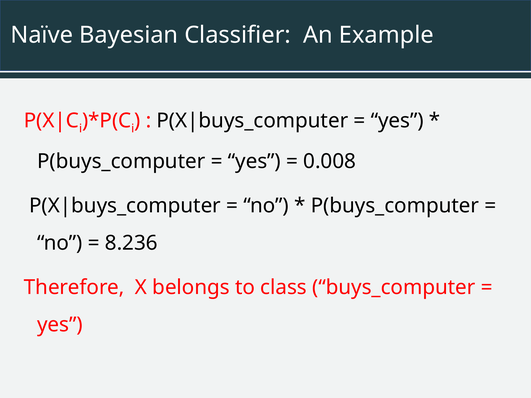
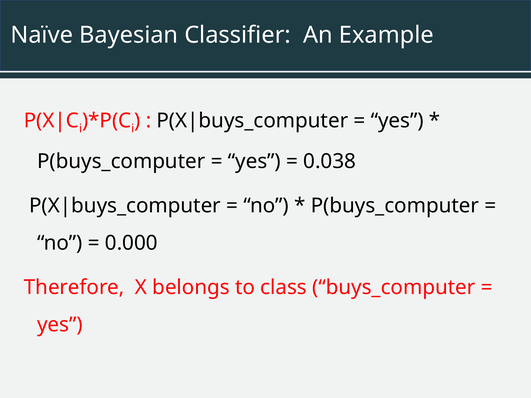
0.008: 0.008 -> 0.038 (330, 161)
8.236: 8.236 -> 0.000 (131, 243)
